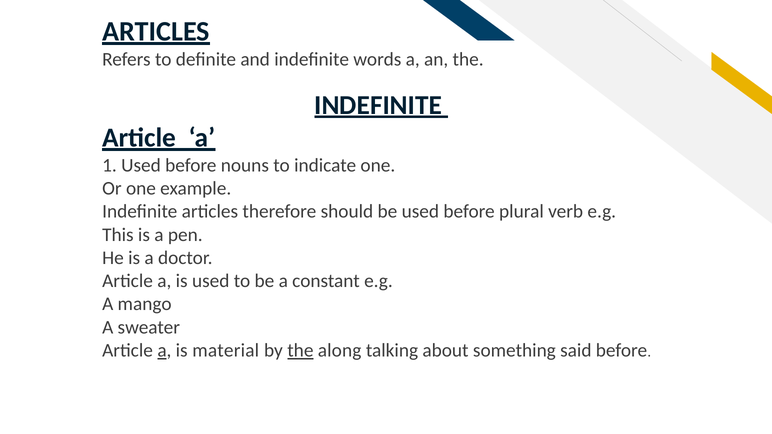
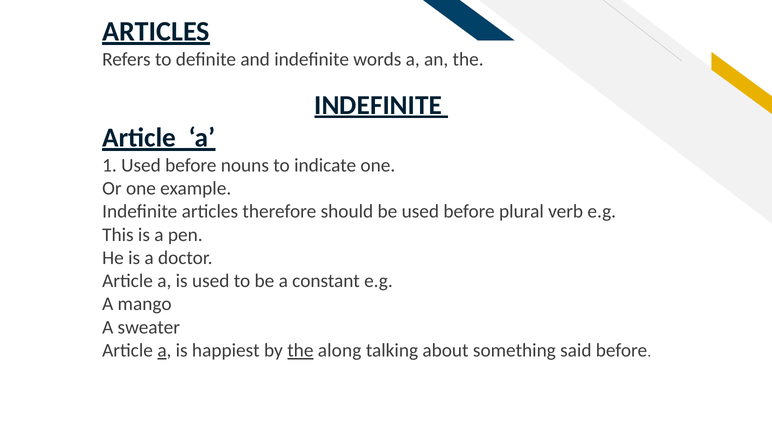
material: material -> happiest (226, 351)
